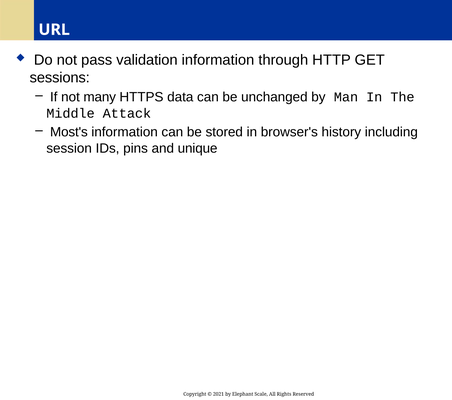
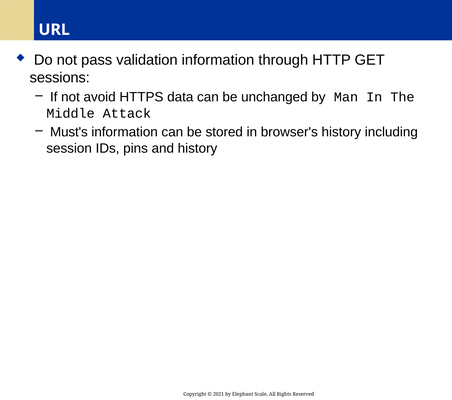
many: many -> avoid (100, 97)
Most's: Most's -> Must's (69, 132)
and unique: unique -> history (198, 148)
